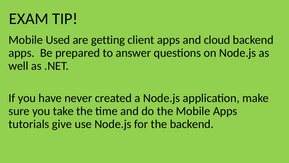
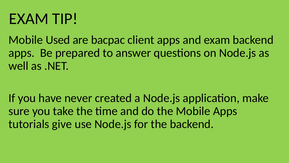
getting: getting -> bacpac (108, 40)
and cloud: cloud -> exam (217, 40)
